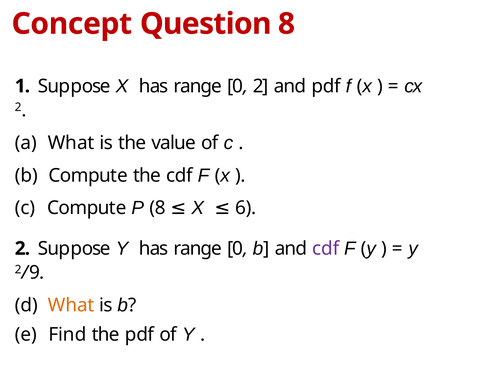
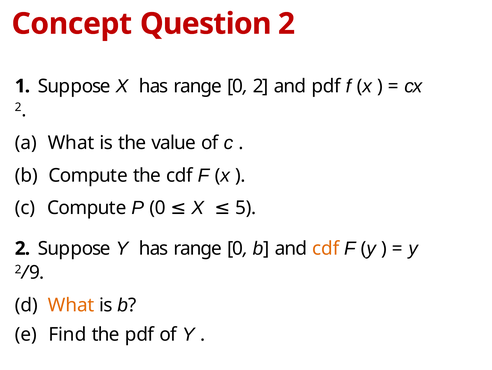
Question 8: 8 -> 2 (286, 24)
P 8: 8 -> 0 (158, 208)
6: 6 -> 5 (246, 208)
cdf colour: purple -> orange (326, 248)
